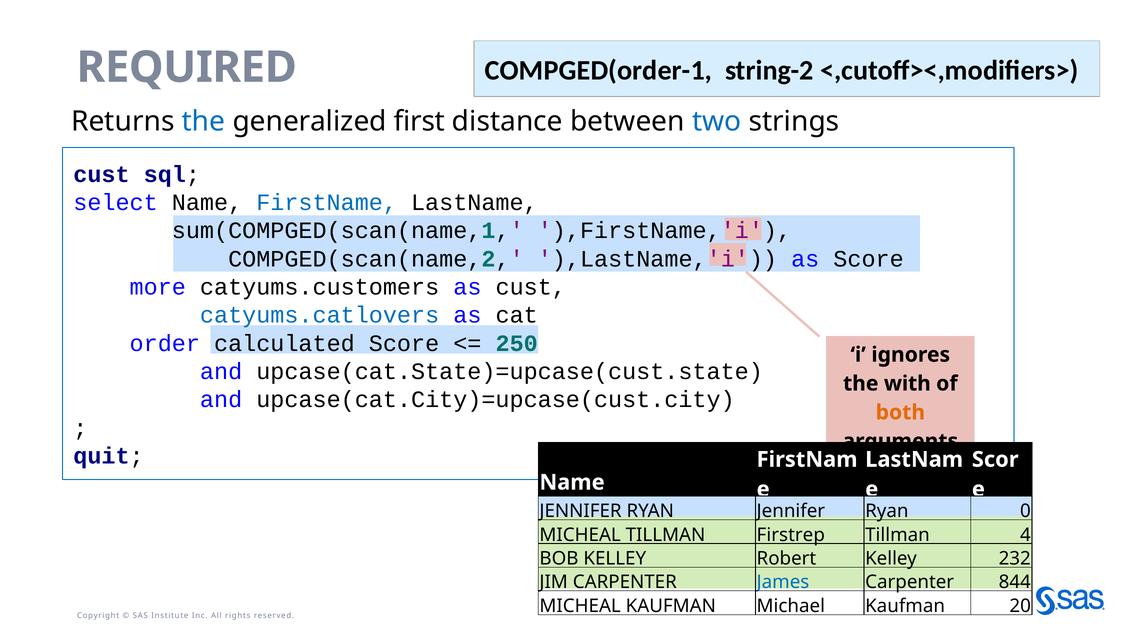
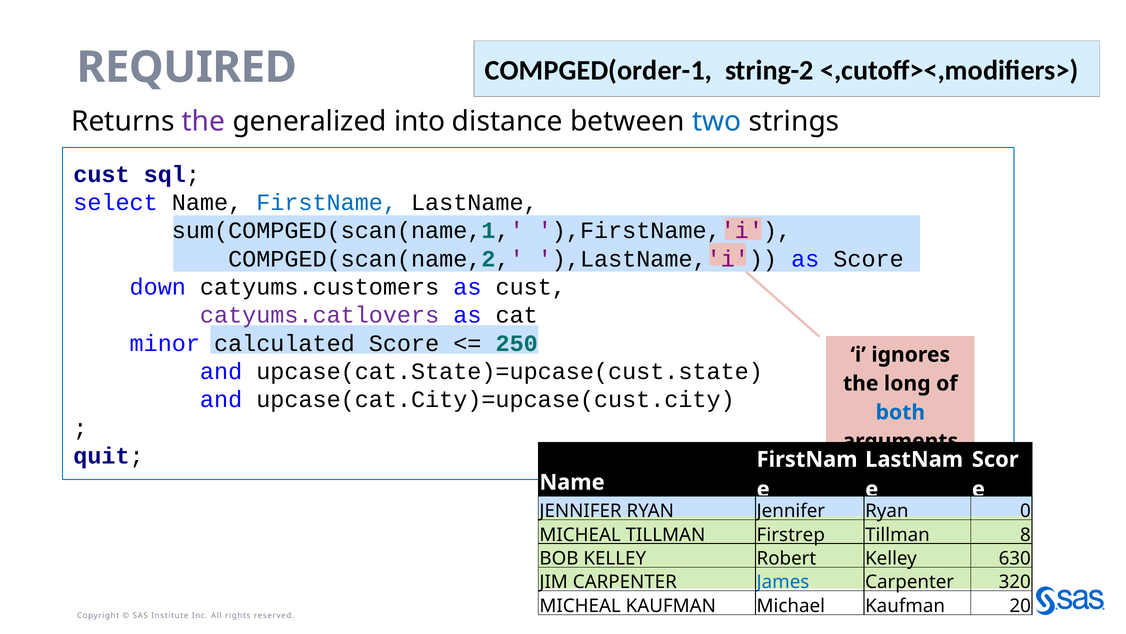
the colour: blue -> purple (204, 121)
first: first -> into (420, 121)
more: more -> down (158, 287)
catyums.catlovers colour: blue -> purple (320, 315)
order: order -> minor (165, 343)
with: with -> long (907, 383)
both colour: orange -> blue (900, 412)
4: 4 -> 8 (1025, 534)
232: 232 -> 630 (1015, 558)
844: 844 -> 320 (1015, 582)
